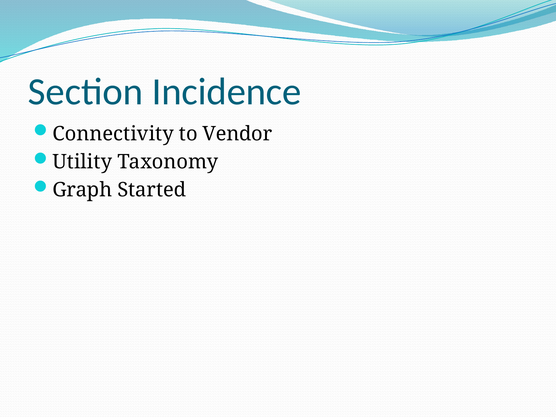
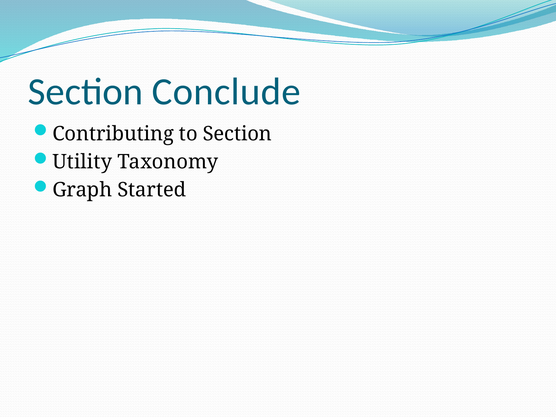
Incidence: Incidence -> Conclude (226, 92)
Connectivity: Connectivity -> Contributing (113, 134)
to Vendor: Vendor -> Section (237, 134)
